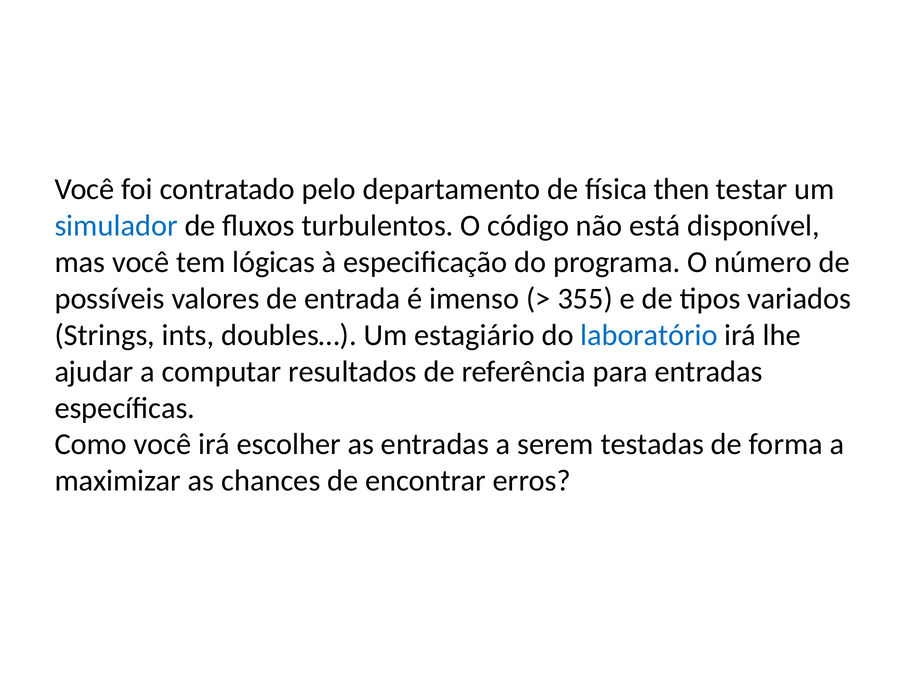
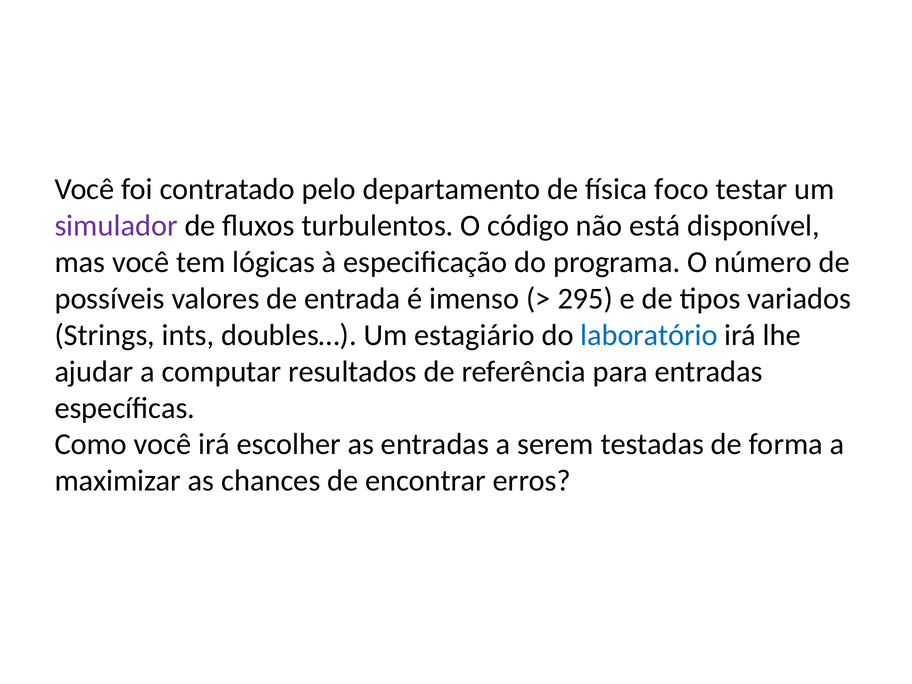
then: then -> foco (682, 189)
simulador colour: blue -> purple (116, 226)
355: 355 -> 295 (585, 299)
